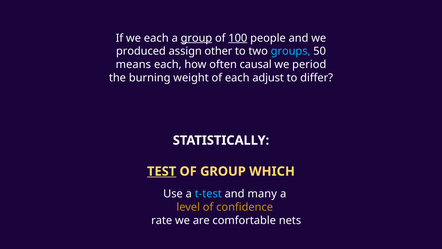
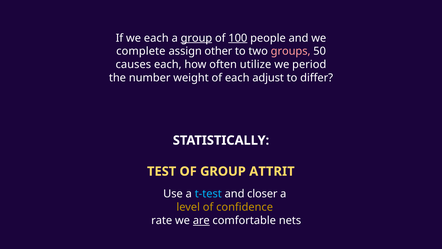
produced: produced -> complete (141, 51)
groups colour: light blue -> pink (291, 51)
means: means -> causes (133, 65)
causal: causal -> utilize (256, 65)
burning: burning -> number (150, 78)
TEST underline: present -> none (162, 171)
WHICH: WHICH -> ATTRIT (272, 171)
many: many -> closer (262, 194)
are underline: none -> present (201, 220)
